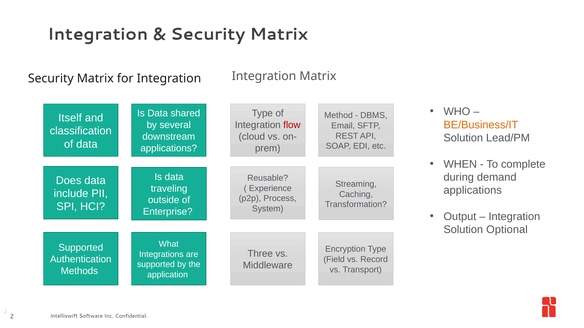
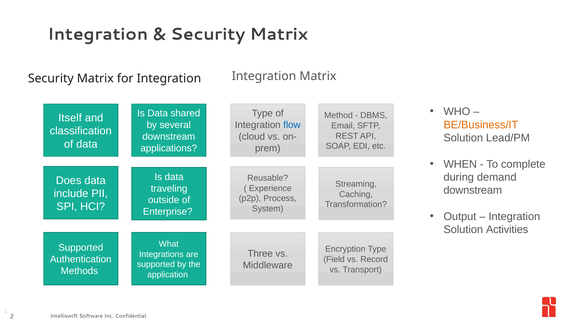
flow colour: red -> blue (292, 125)
applications: applications -> downstream (473, 191)
Optional: Optional -> Activities (507, 230)
